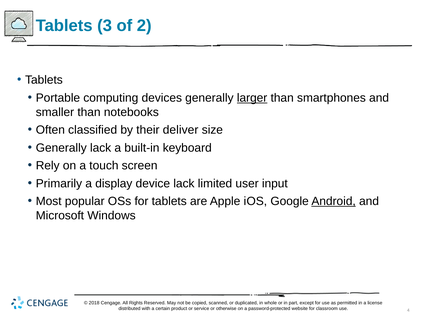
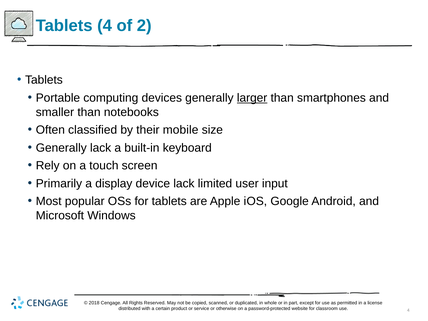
Tablets 3: 3 -> 4 (105, 26)
deliver: deliver -> mobile (181, 130)
Android underline: present -> none (334, 201)
